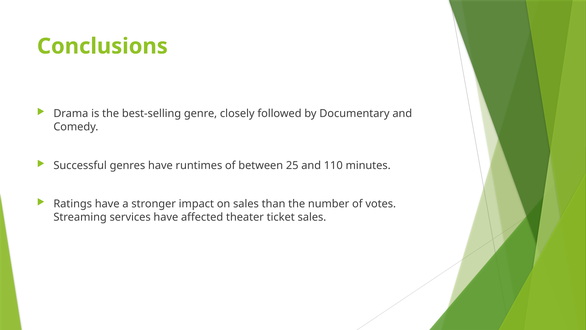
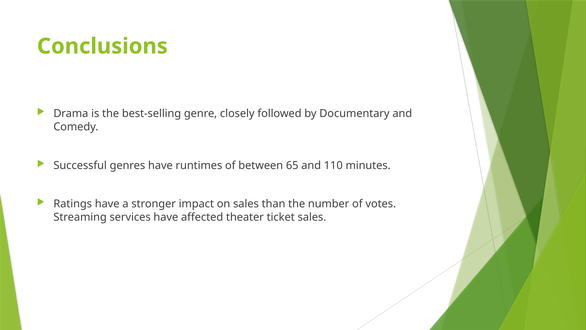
25: 25 -> 65 (292, 165)
